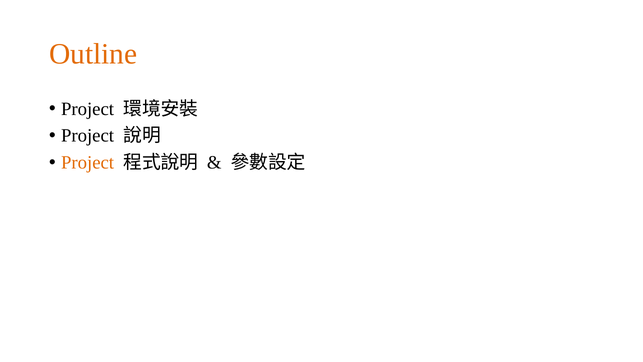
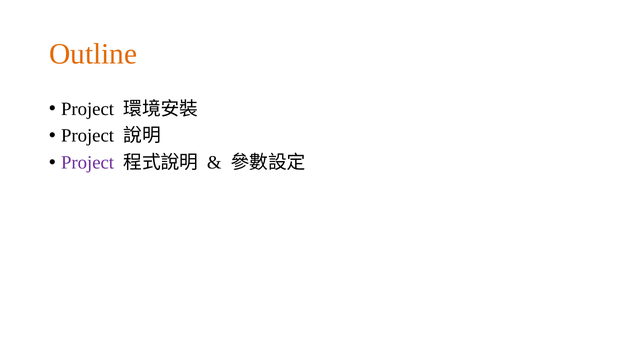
Project colour: orange -> purple (88, 163)
